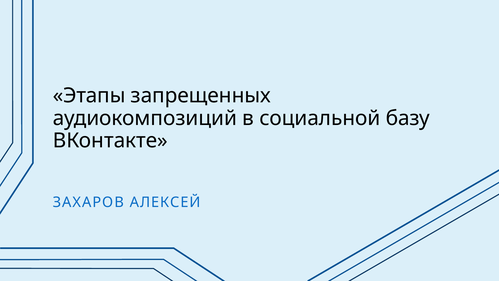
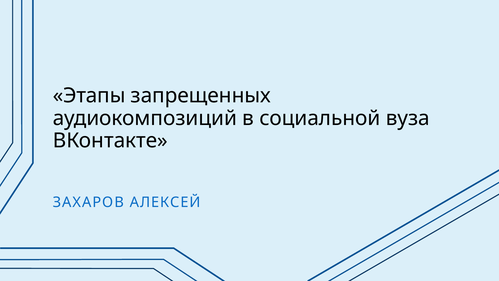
базу: базу -> вуза (408, 118)
